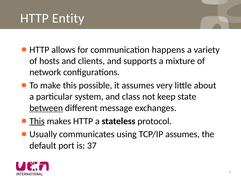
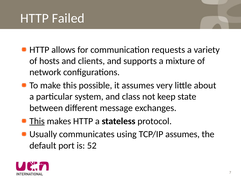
Entity: Entity -> Failed (68, 18)
happens: happens -> requests (168, 50)
between underline: present -> none (46, 108)
37: 37 -> 52 (92, 145)
